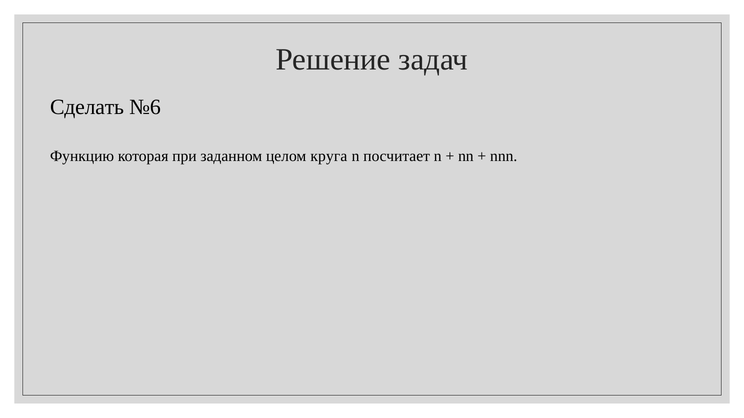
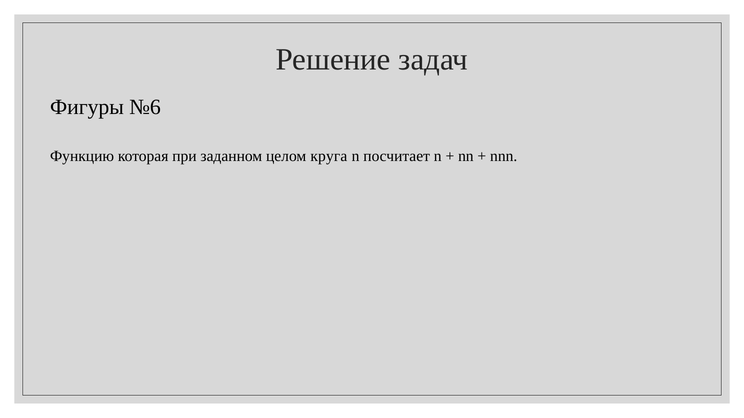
Сделать: Сделать -> Фигуры (87, 107)
